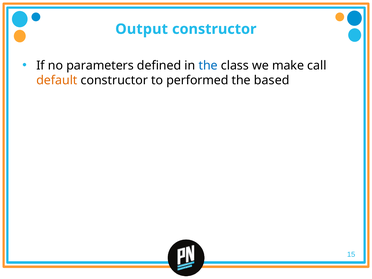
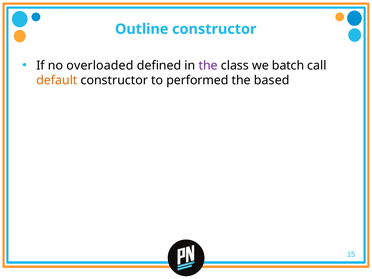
Output: Output -> Outline (142, 29)
parameters: parameters -> overloaded (100, 65)
the colour: blue -> purple (208, 65)
make: make -> batch (288, 65)
